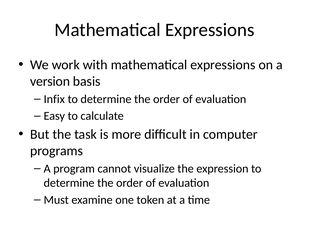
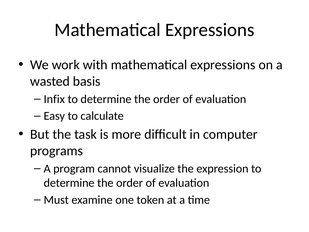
version: version -> wasted (50, 81)
